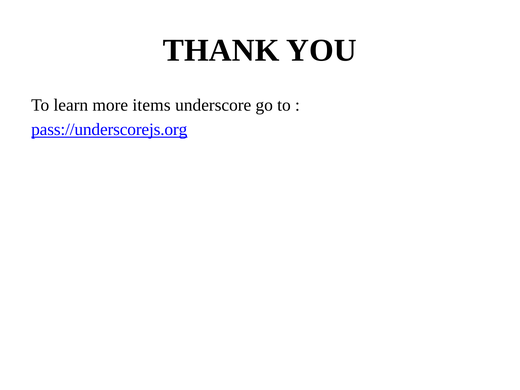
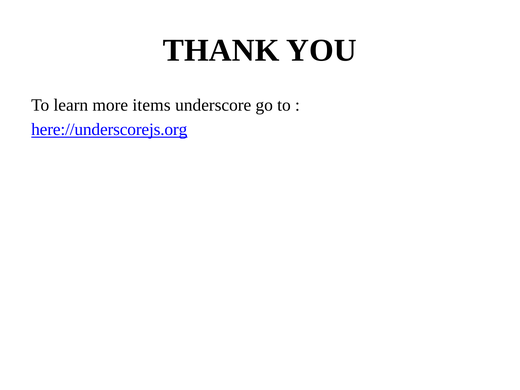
pass://underscorejs.org: pass://underscorejs.org -> here://underscorejs.org (109, 129)
